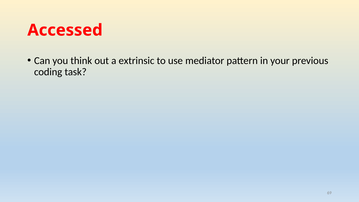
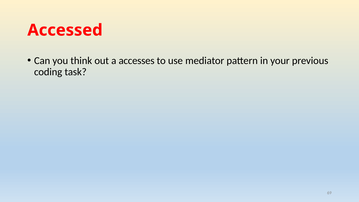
extrinsic: extrinsic -> accesses (137, 61)
